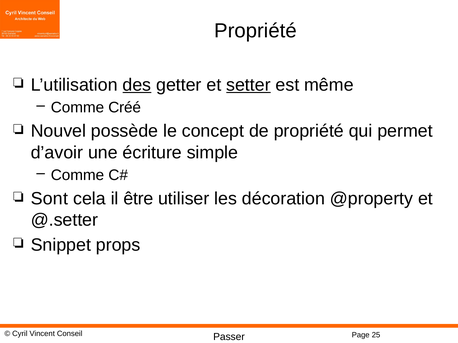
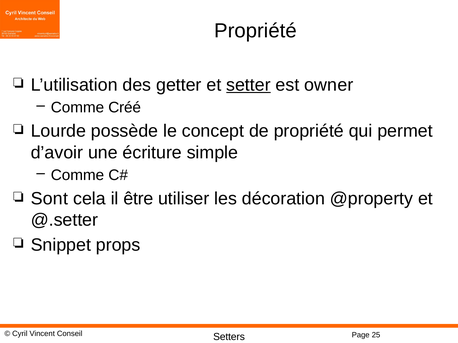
des underline: present -> none (137, 85)
même: même -> owner (329, 85)
Nouvel: Nouvel -> Lourde (58, 131)
Passer: Passer -> Setters (229, 337)
